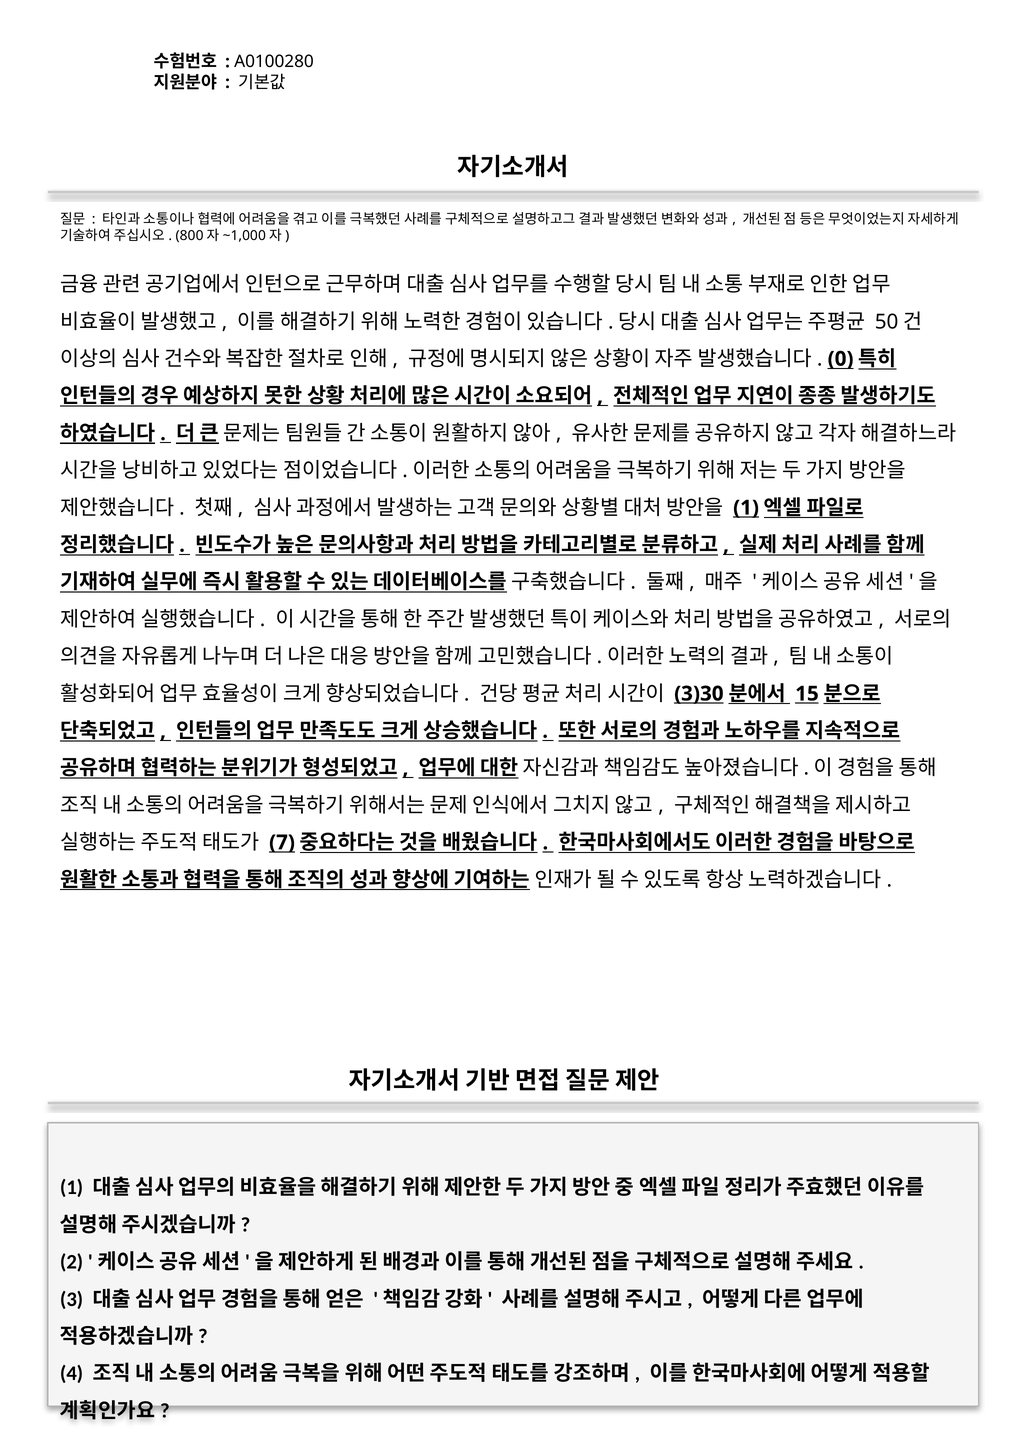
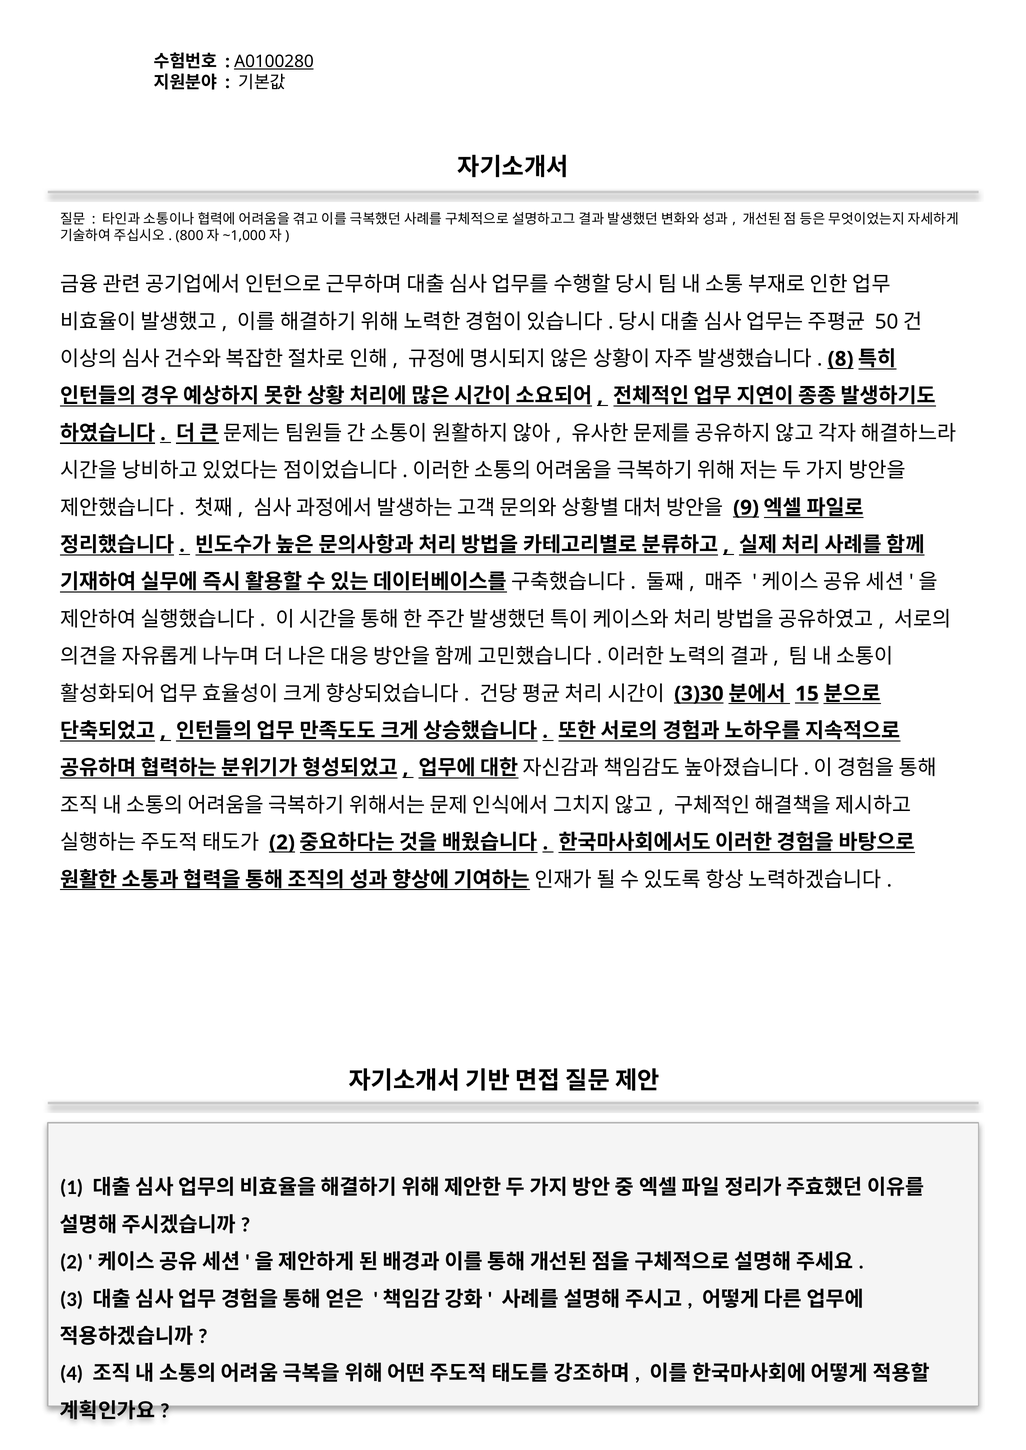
A0100280 underline: none -> present (274, 62)
0: 0 -> 8 (841, 359)
1: 1 -> 9 (746, 508)
7: 7 -> 2 (282, 843)
